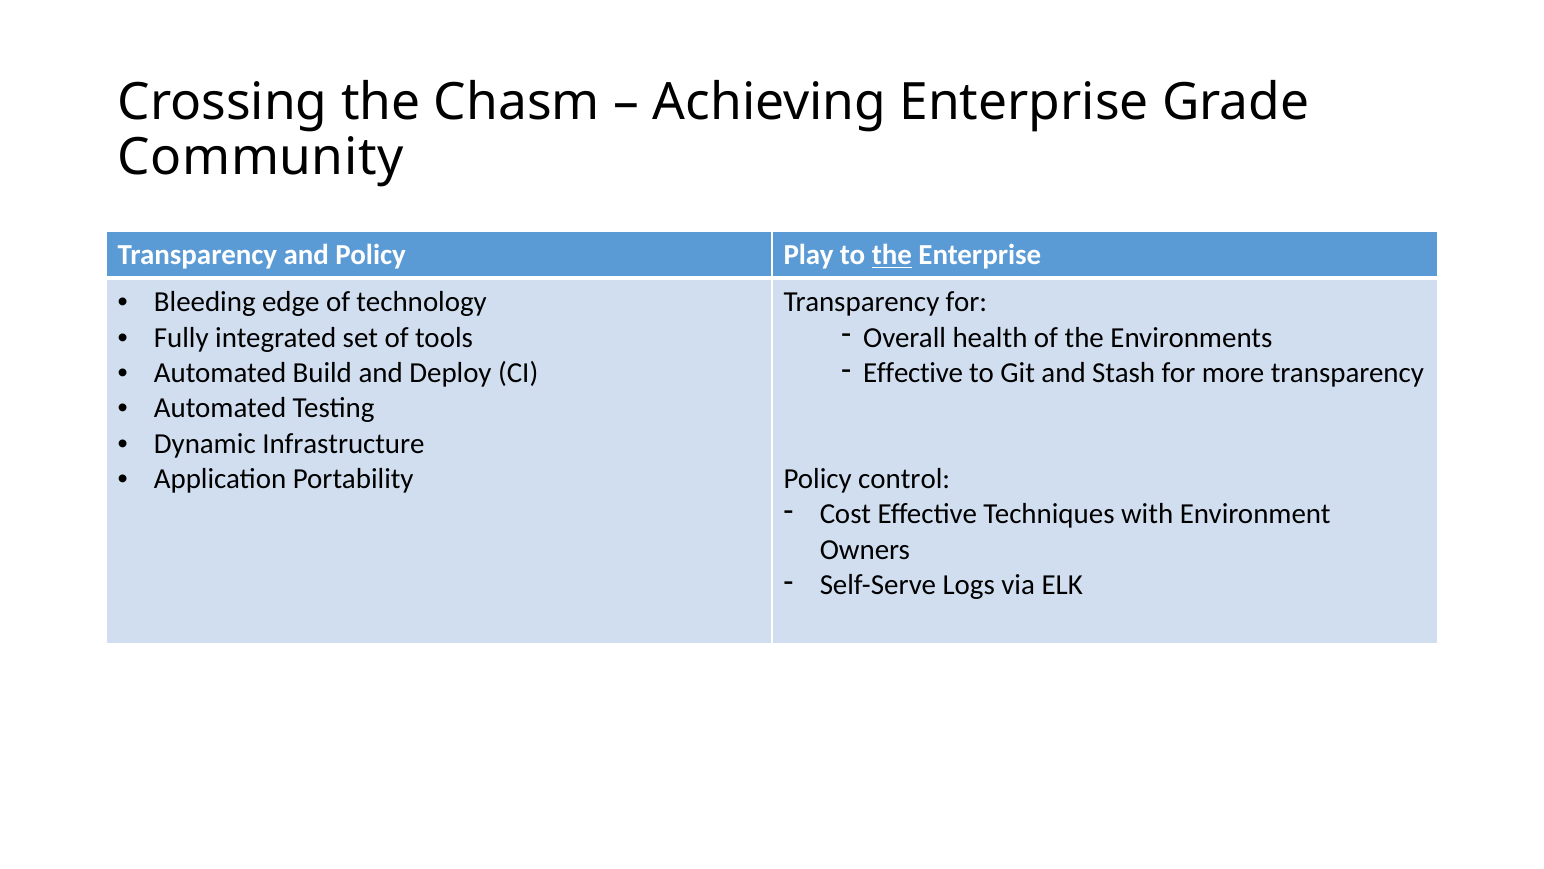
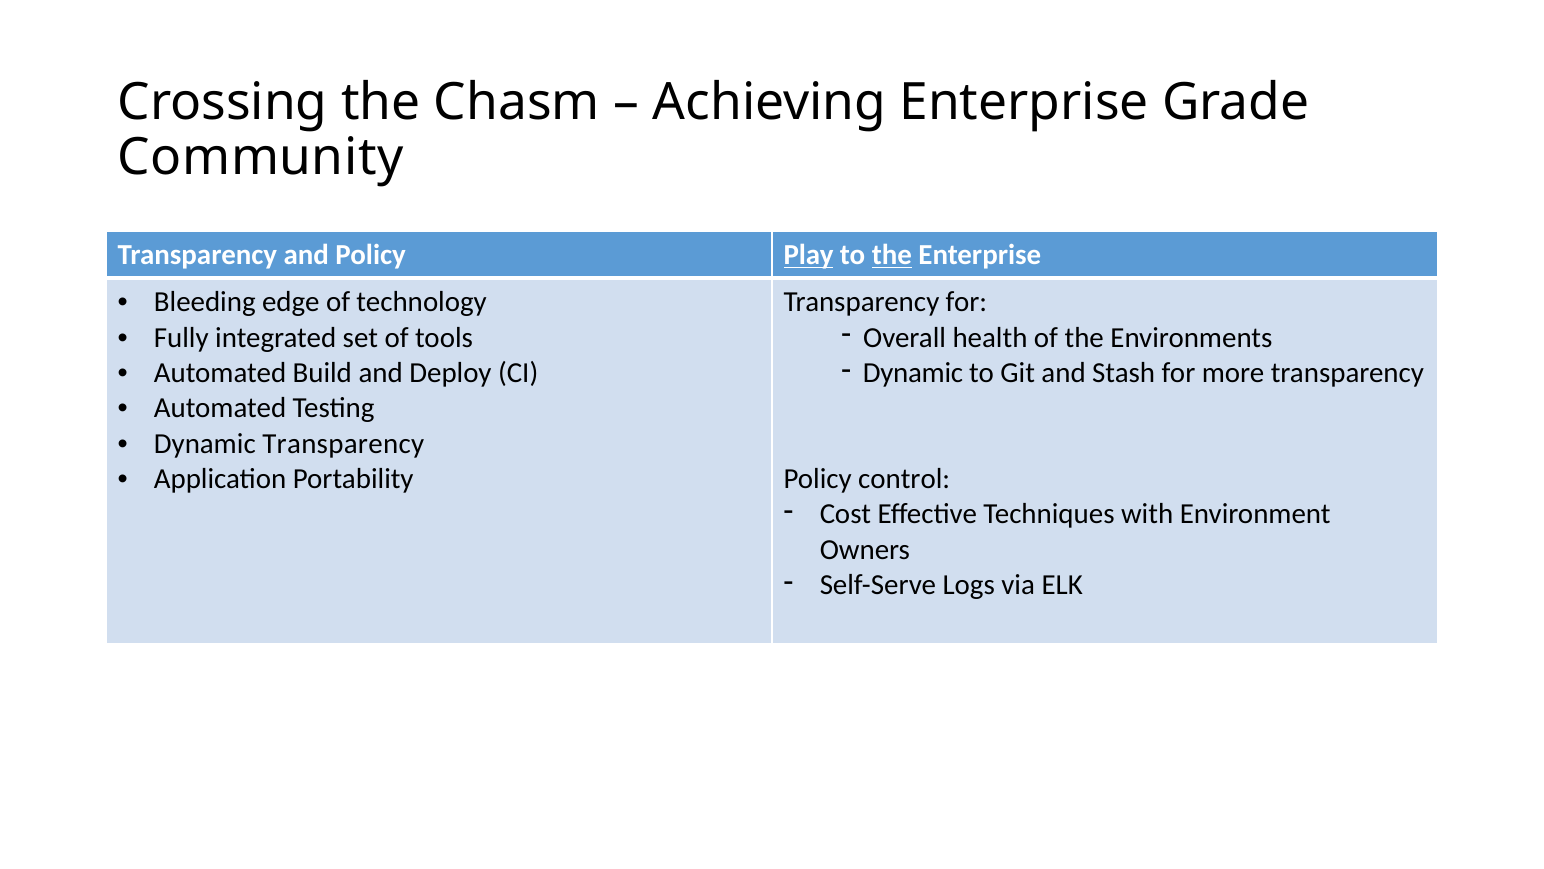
Play underline: none -> present (809, 255)
Effective: Effective -> Dynamic (913, 373)
Dynamic Infrastructure: Infrastructure -> Transparency (343, 443)
